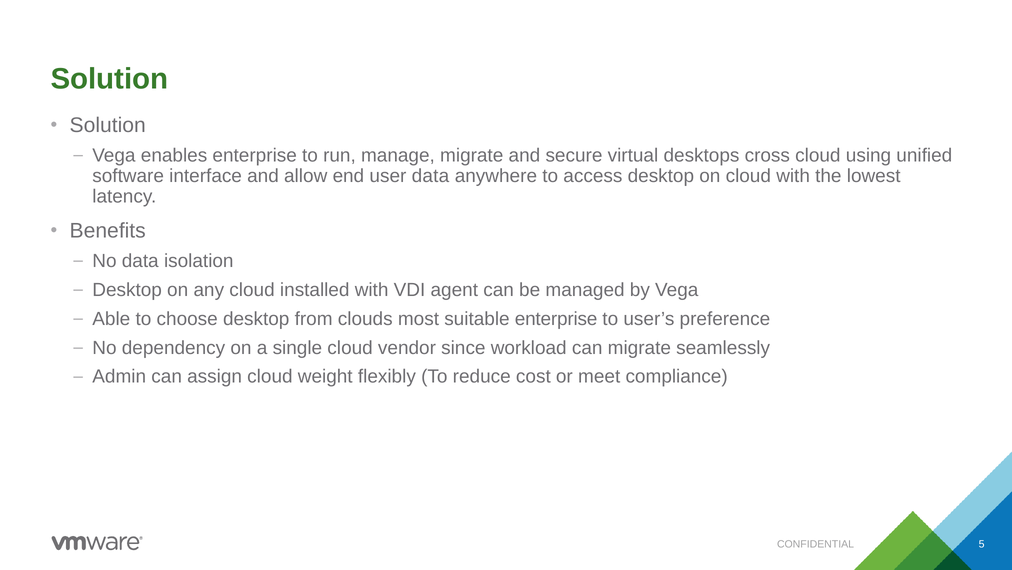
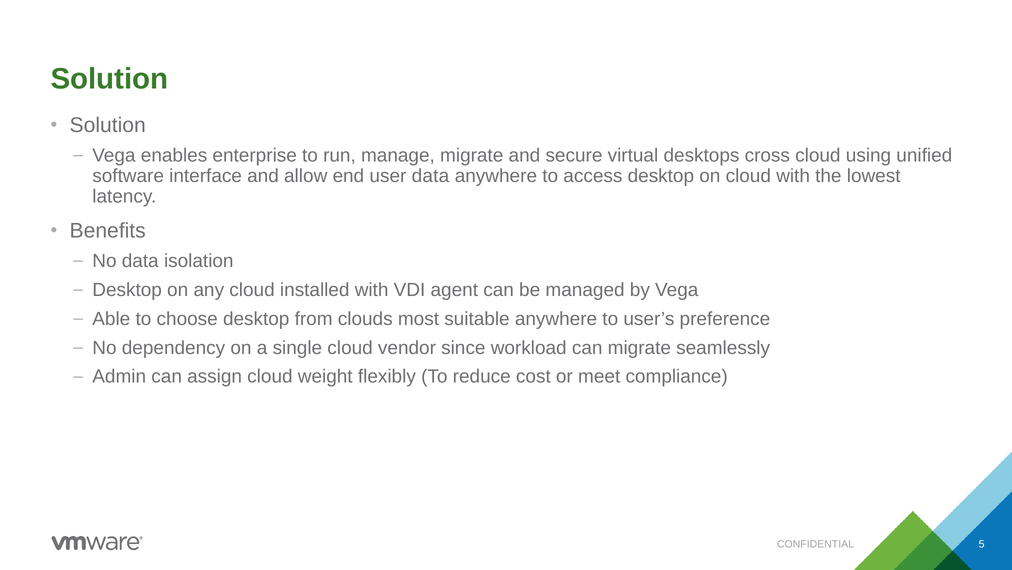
suitable enterprise: enterprise -> anywhere (556, 318)
